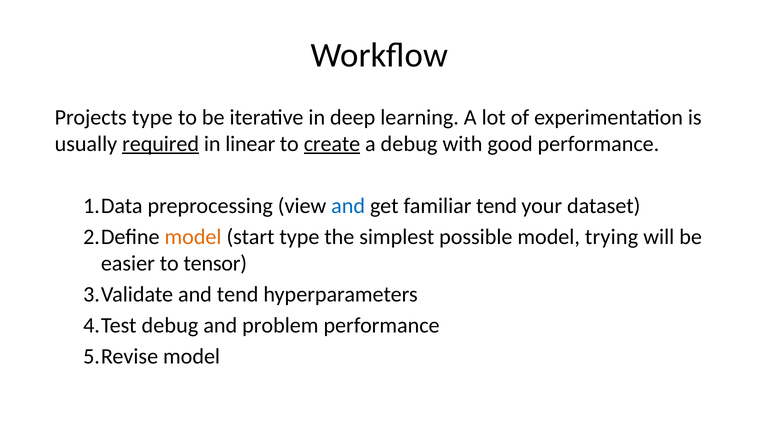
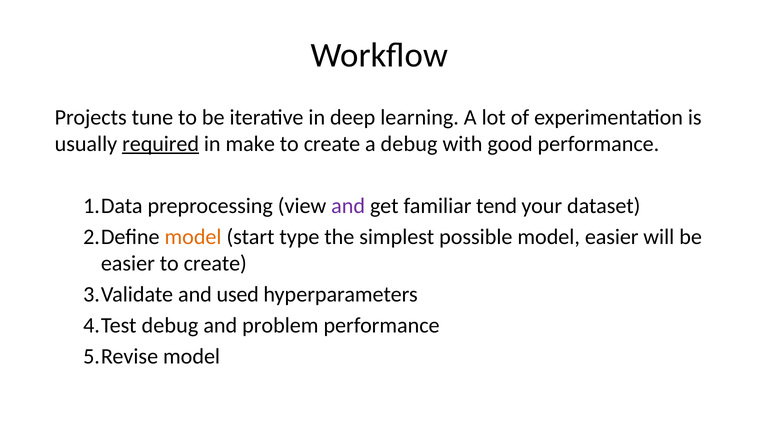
Projects type: type -> tune (152, 117)
linear: linear -> make (250, 144)
create underline: present -> none (332, 144)
and colour: blue -> purple (348, 206)
model trying: trying -> easier (612, 237)
easier to tensor: tensor -> create (215, 263)
and tend: tend -> used (238, 294)
